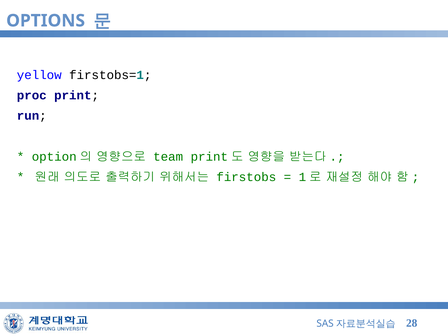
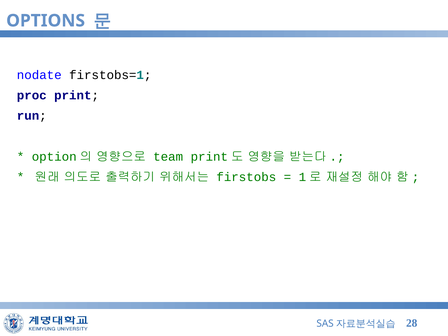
yellow: yellow -> nodate (39, 75)
